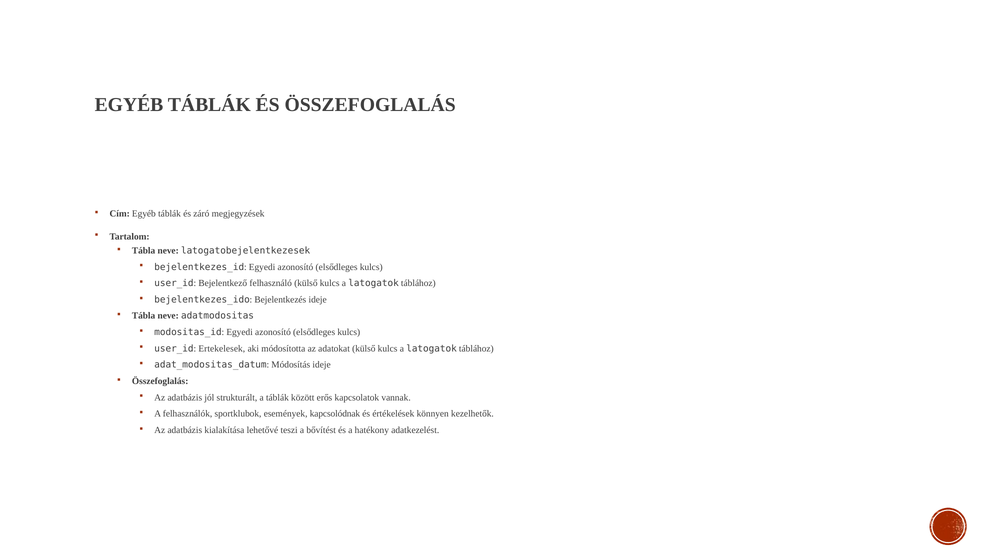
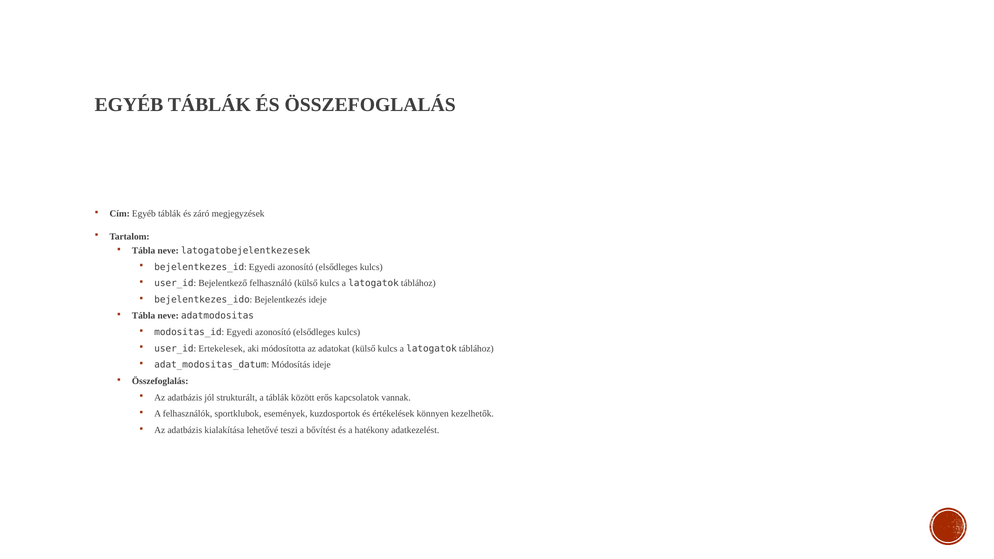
kapcsolódnak: kapcsolódnak -> kuzdosportok (335, 414)
